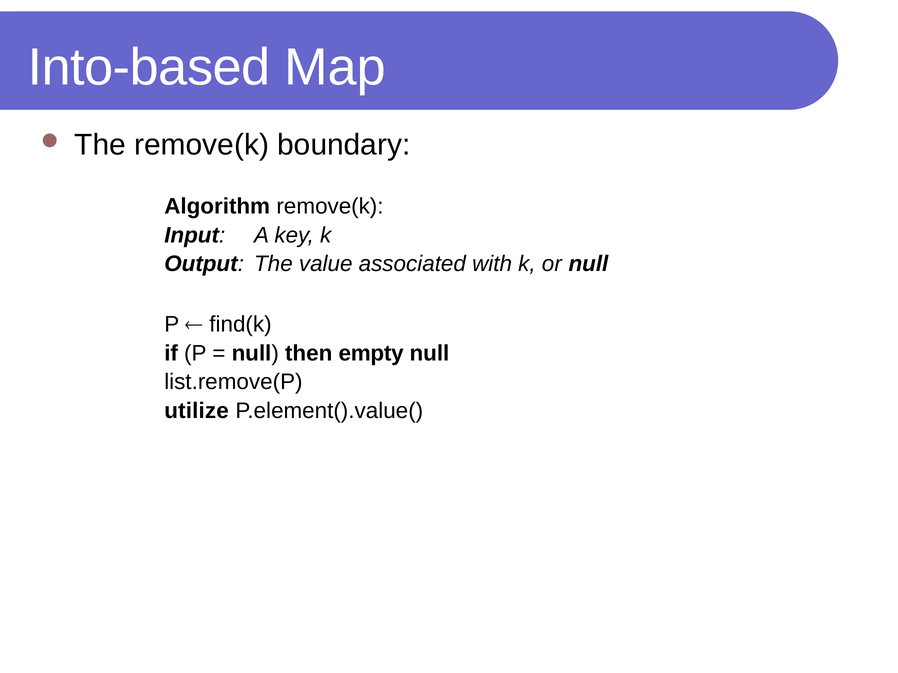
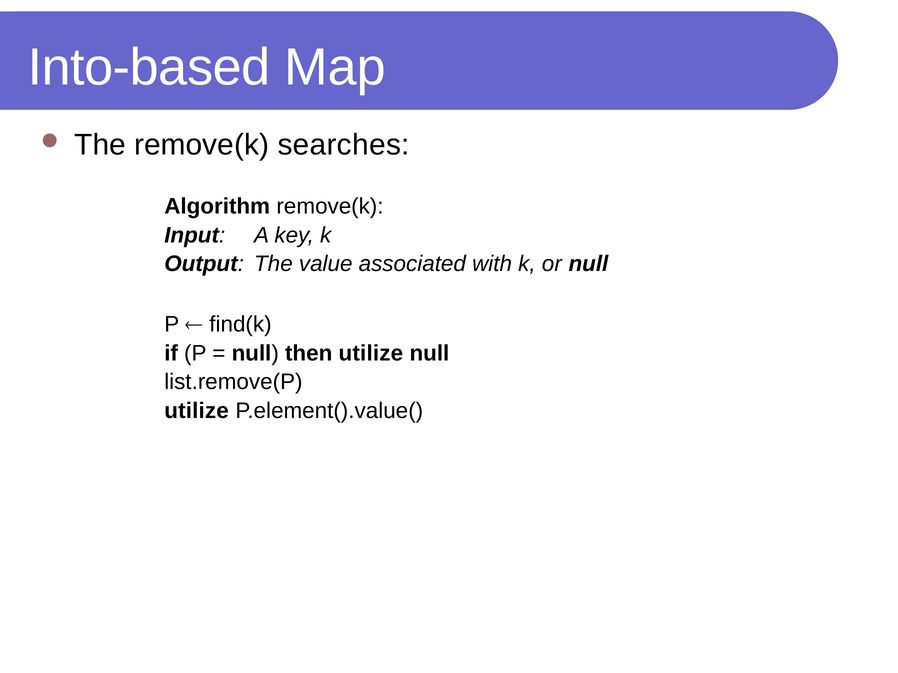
boundary: boundary -> searches (344, 145)
then empty: empty -> utilize (371, 353)
